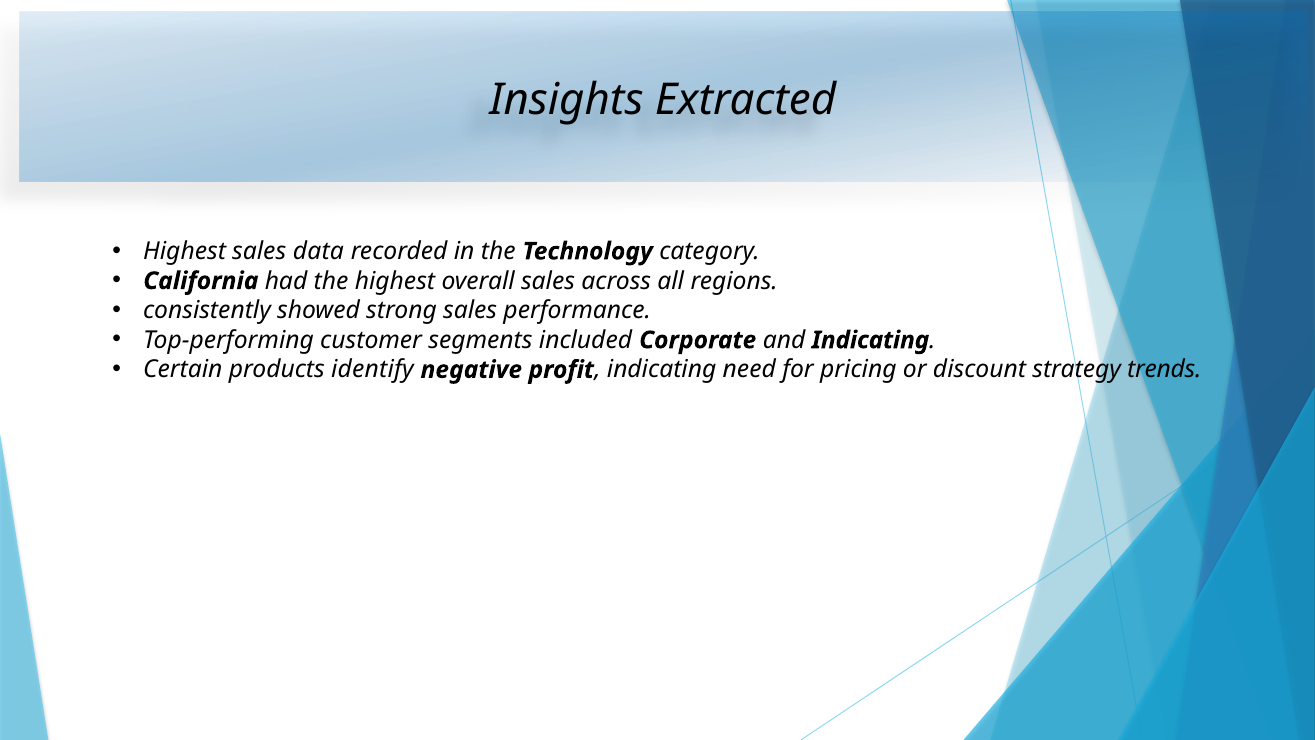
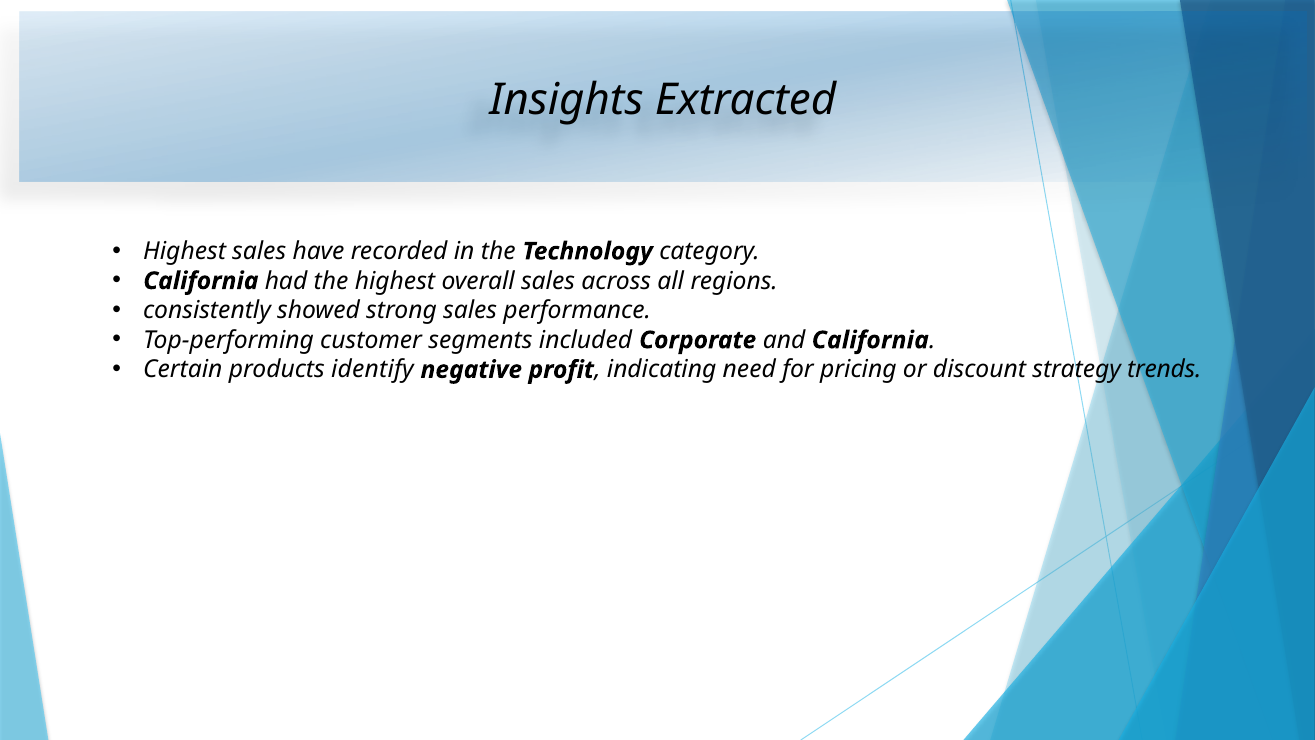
data: data -> have (319, 251)
and Indicating: Indicating -> California (870, 340)
